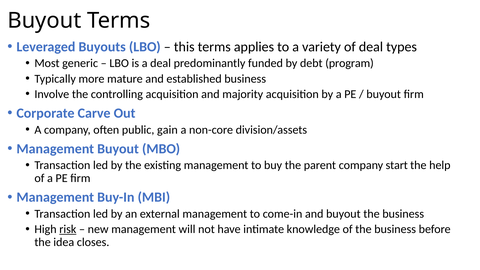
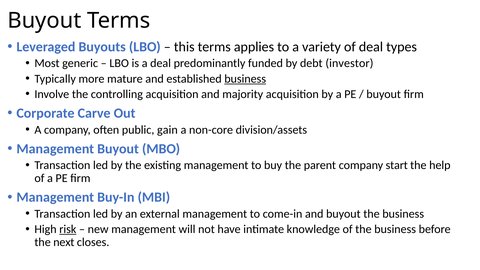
program: program -> investor (349, 63)
business underline: none -> present (245, 79)
idea: idea -> next (64, 242)
